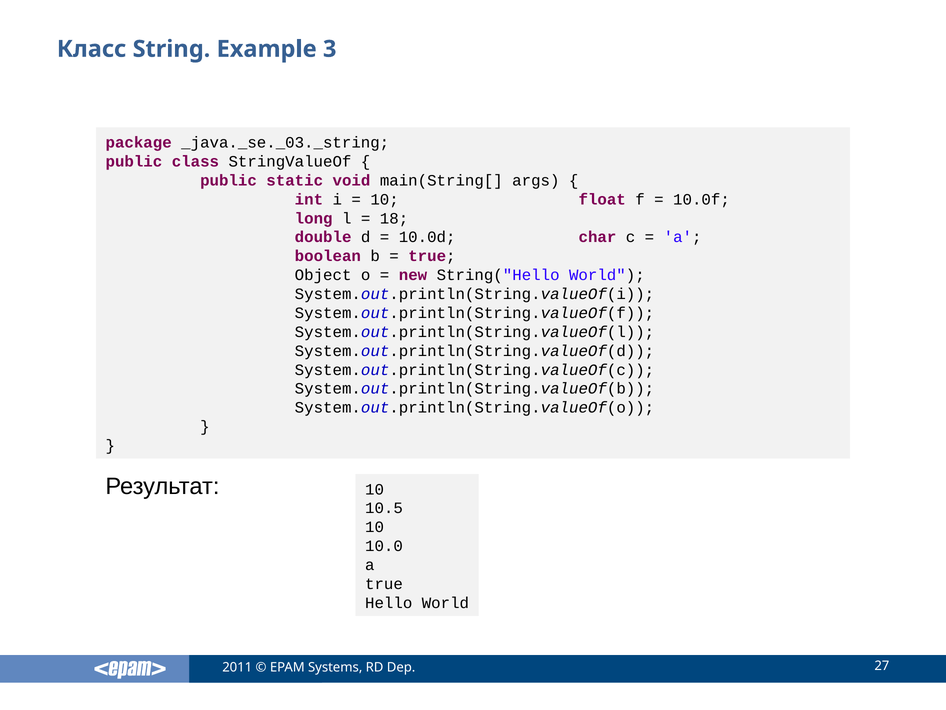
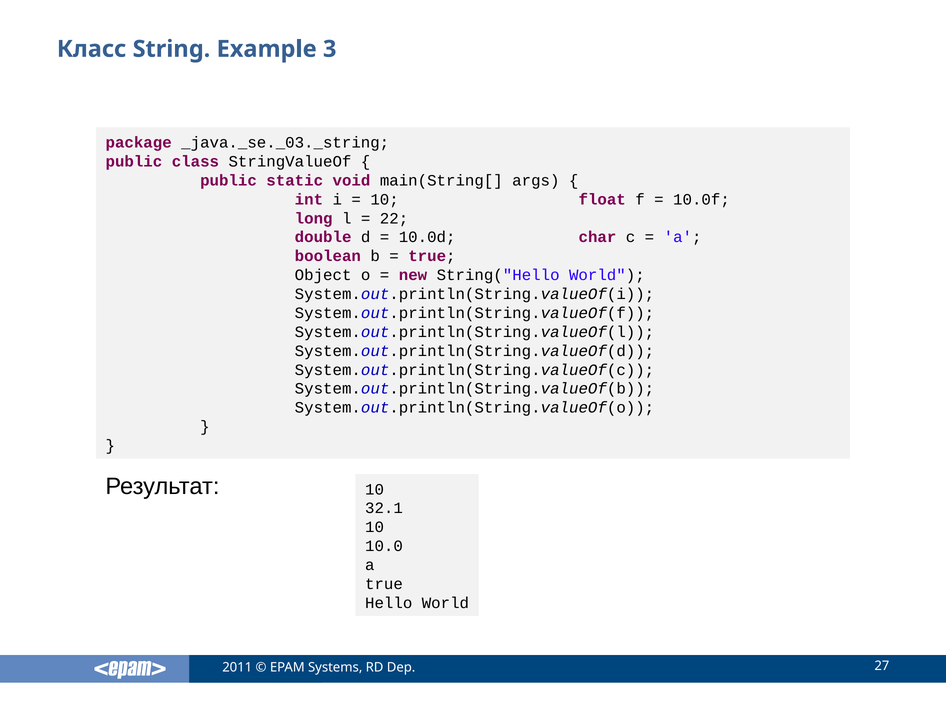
18: 18 -> 22 (394, 218)
10.5: 10.5 -> 32.1 (384, 508)
